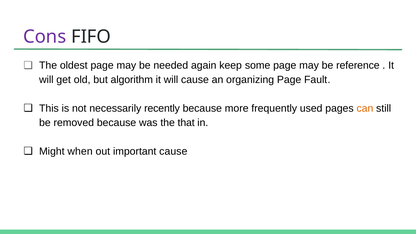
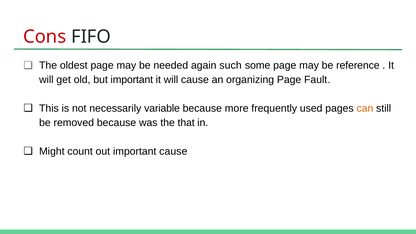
Cons colour: purple -> red (45, 37)
keep: keep -> such (231, 65)
but algorithm: algorithm -> important (132, 80)
recently: recently -> variable (162, 108)
when: when -> count (80, 152)
